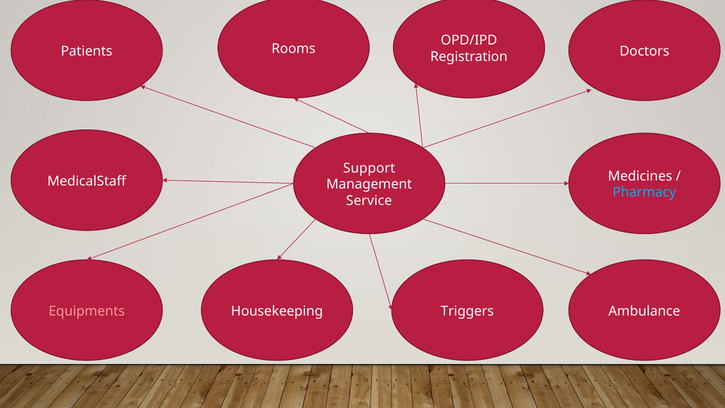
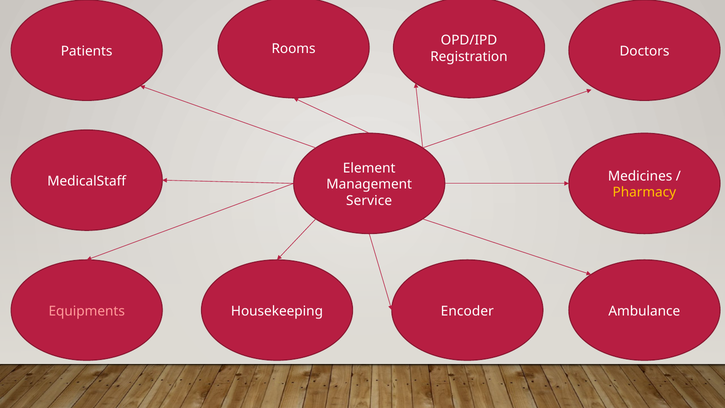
Support: Support -> Element (369, 168)
Pharmacy colour: light blue -> yellow (644, 192)
Triggers: Triggers -> Encoder (467, 311)
